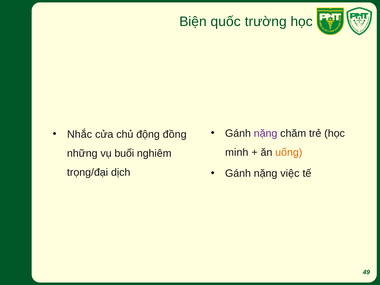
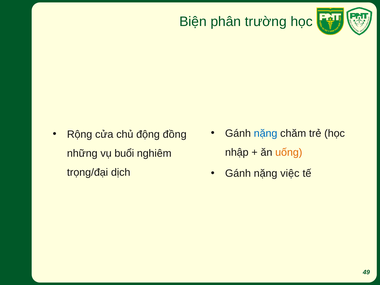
quốc: quốc -> phân (226, 22)
nặng colour: purple -> blue (266, 133)
Nhắc: Nhắc -> Rộng (80, 134)
minh: minh -> nhập (237, 152)
